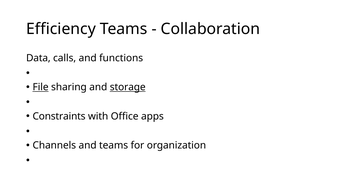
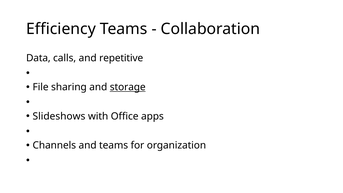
functions: functions -> repetitive (121, 58)
File underline: present -> none (41, 87)
Constraints: Constraints -> Slideshows (59, 116)
